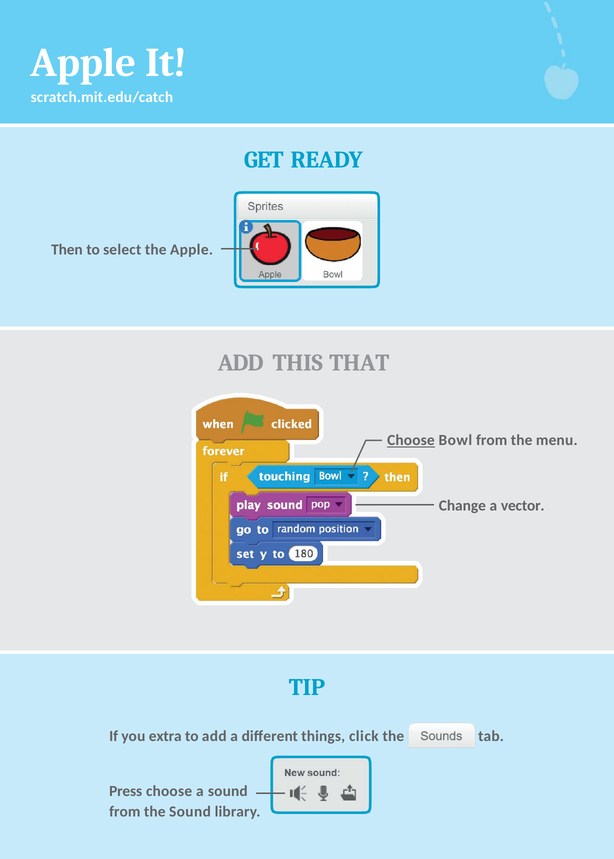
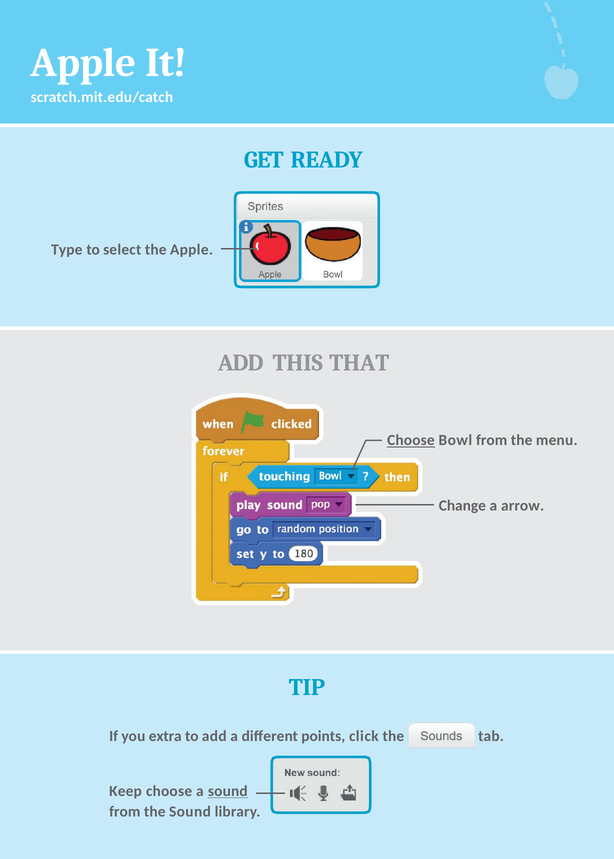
Then: Then -> Type (67, 250)
vector: vector -> arrow (523, 506)
things: things -> points (323, 736)
Press: Press -> Keep (125, 792)
sound underline: none -> present (228, 792)
